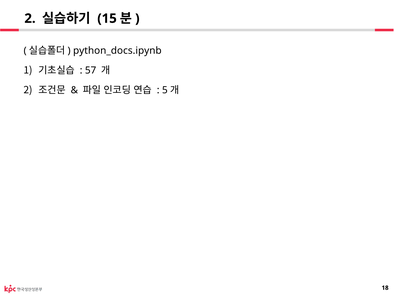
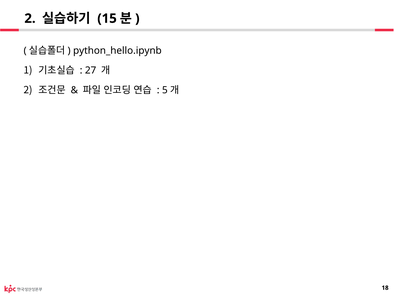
python_docs.ipynb: python_docs.ipynb -> python_hello.ipynb (117, 51)
57: 57 -> 27 (91, 70)
